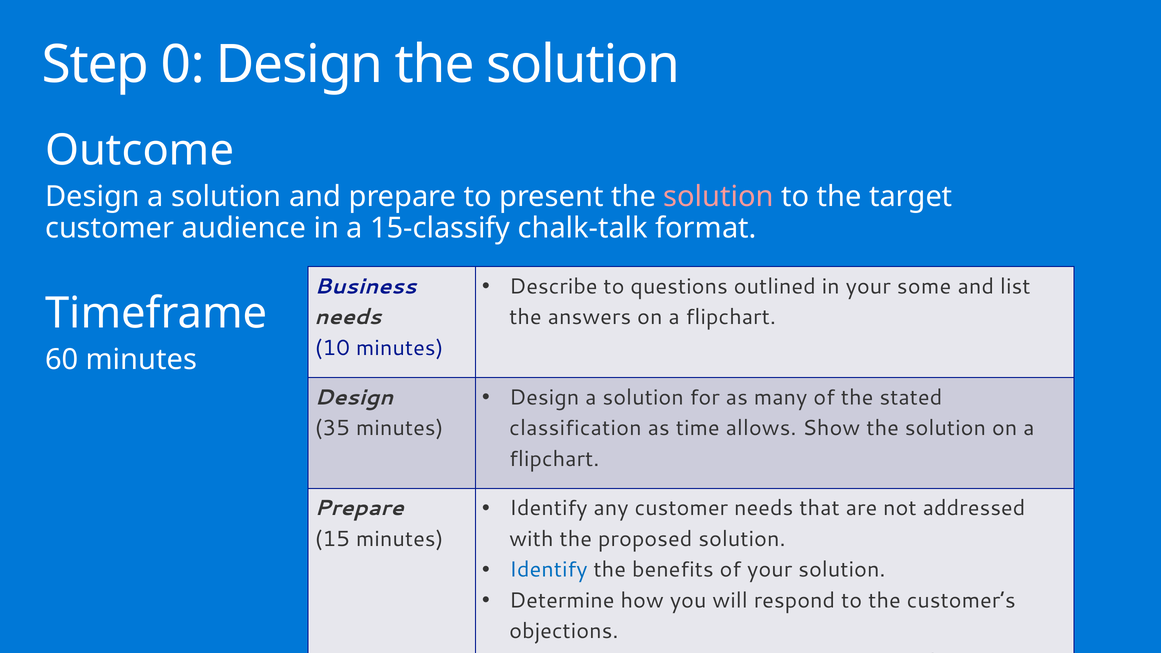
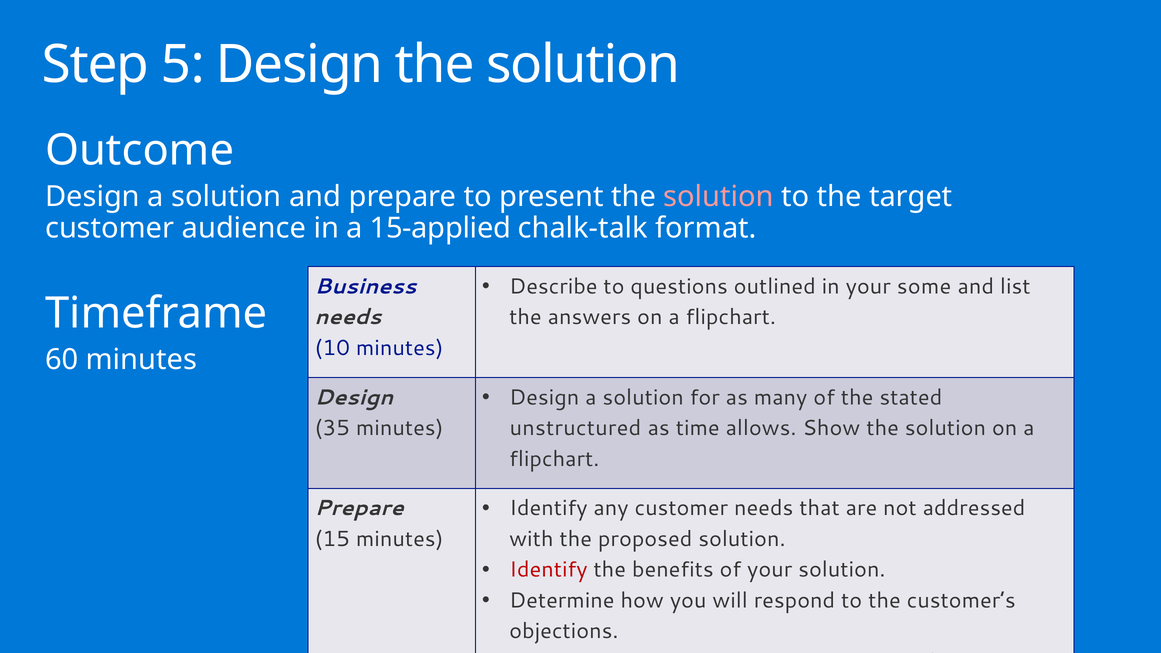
0: 0 -> 5 (183, 65)
15-classify: 15-classify -> 15-applied (440, 228)
classification: classification -> unstructured (575, 428)
Identify colour: blue -> red (548, 570)
